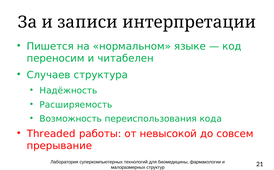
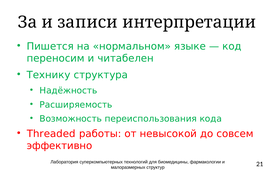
Случаев: Случаев -> Технику (49, 75)
прерывание: прерывание -> эффективно (59, 146)
